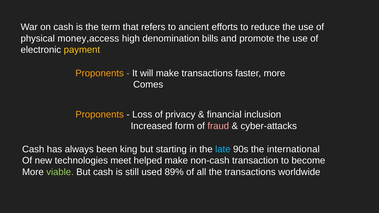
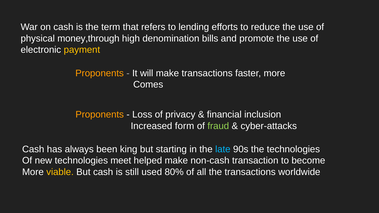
ancient: ancient -> lending (194, 27)
money,access: money,access -> money,through (88, 38)
fraud colour: pink -> light green (218, 126)
the international: international -> technologies (293, 149)
viable colour: light green -> yellow (60, 172)
89%: 89% -> 80% (174, 172)
